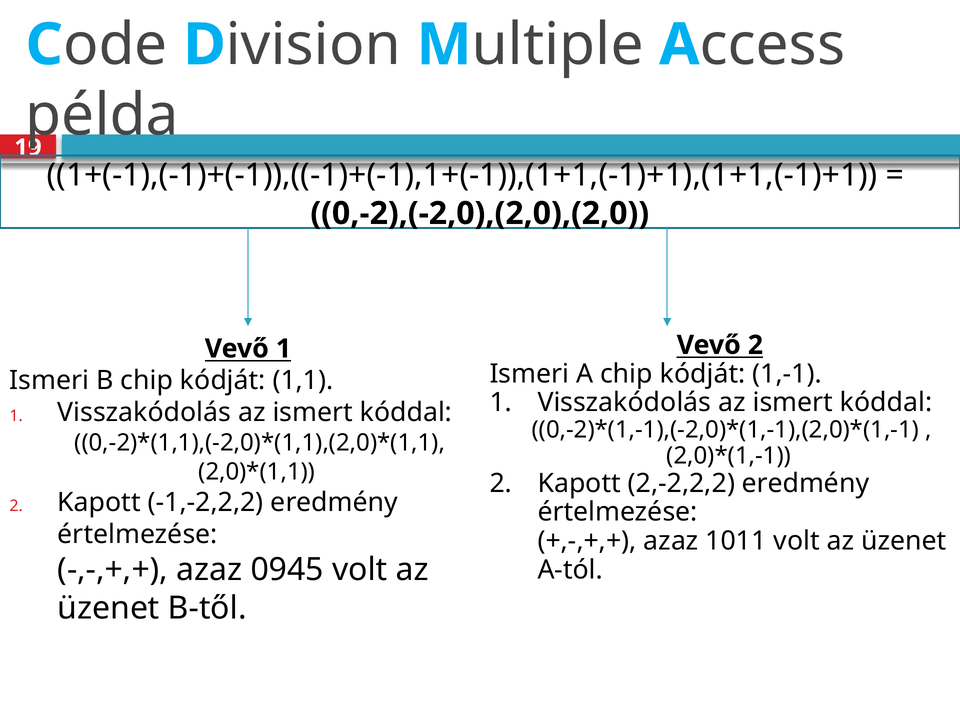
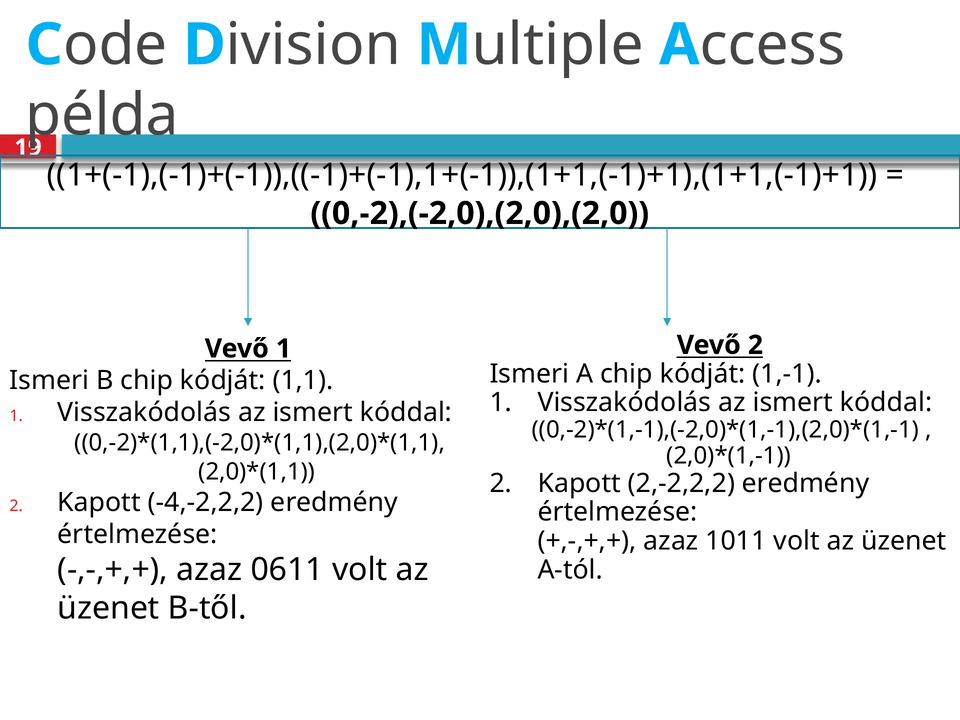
-1,-2,2,2: -1,-2,2,2 -> -4,-2,2,2 (206, 502)
0945: 0945 -> 0611 (287, 570)
